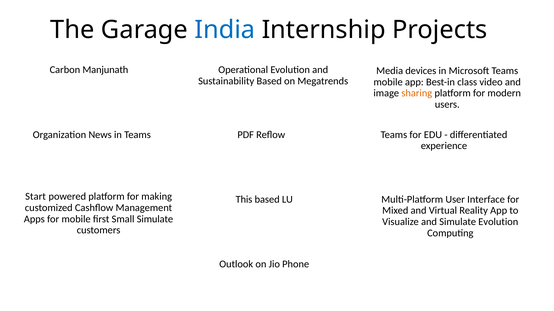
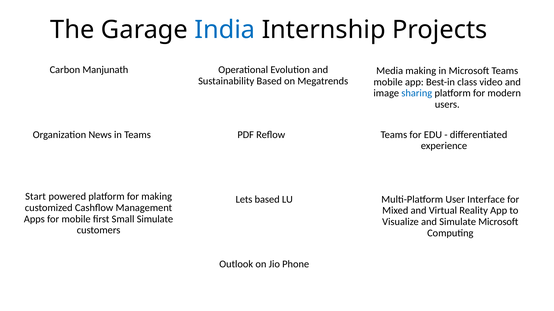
Media devices: devices -> making (421, 71)
sharing colour: orange -> blue (417, 93)
This: This -> Lets (244, 200)
Simulate Evolution: Evolution -> Microsoft (498, 222)
